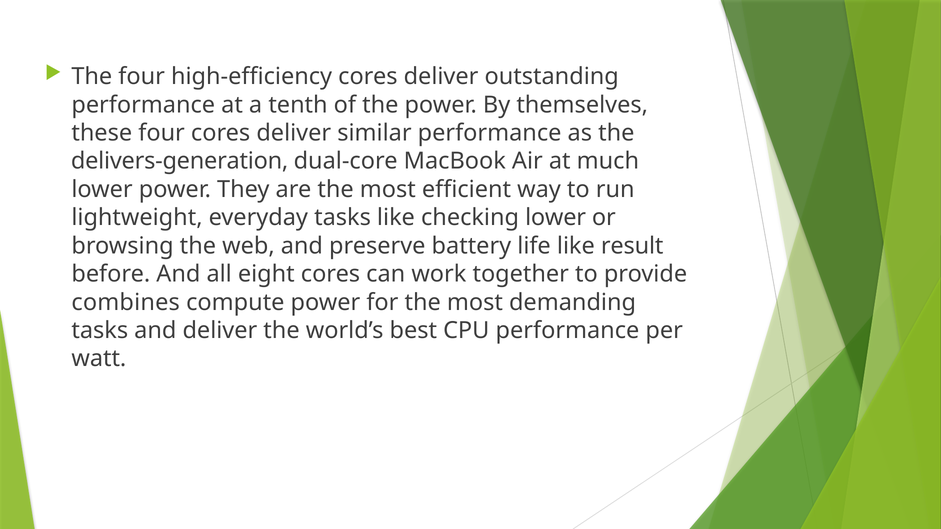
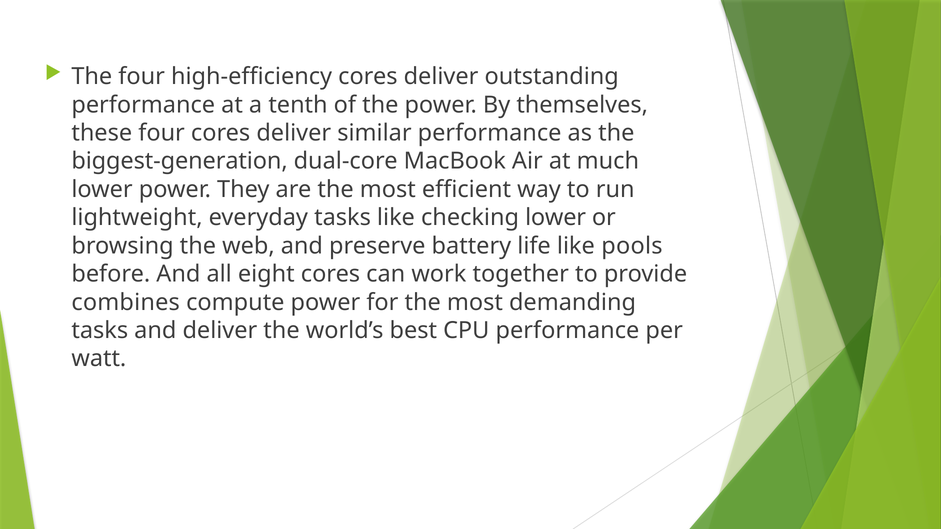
delivers-generation: delivers-generation -> biggest-generation (180, 161)
result: result -> pools (632, 246)
